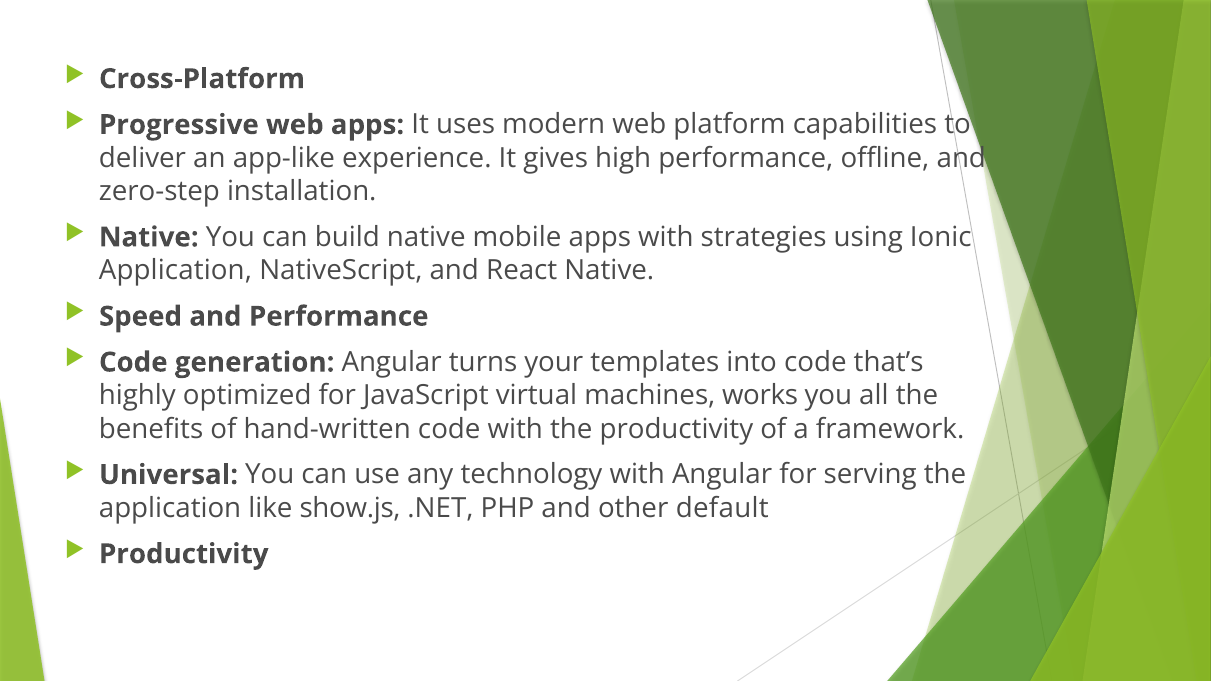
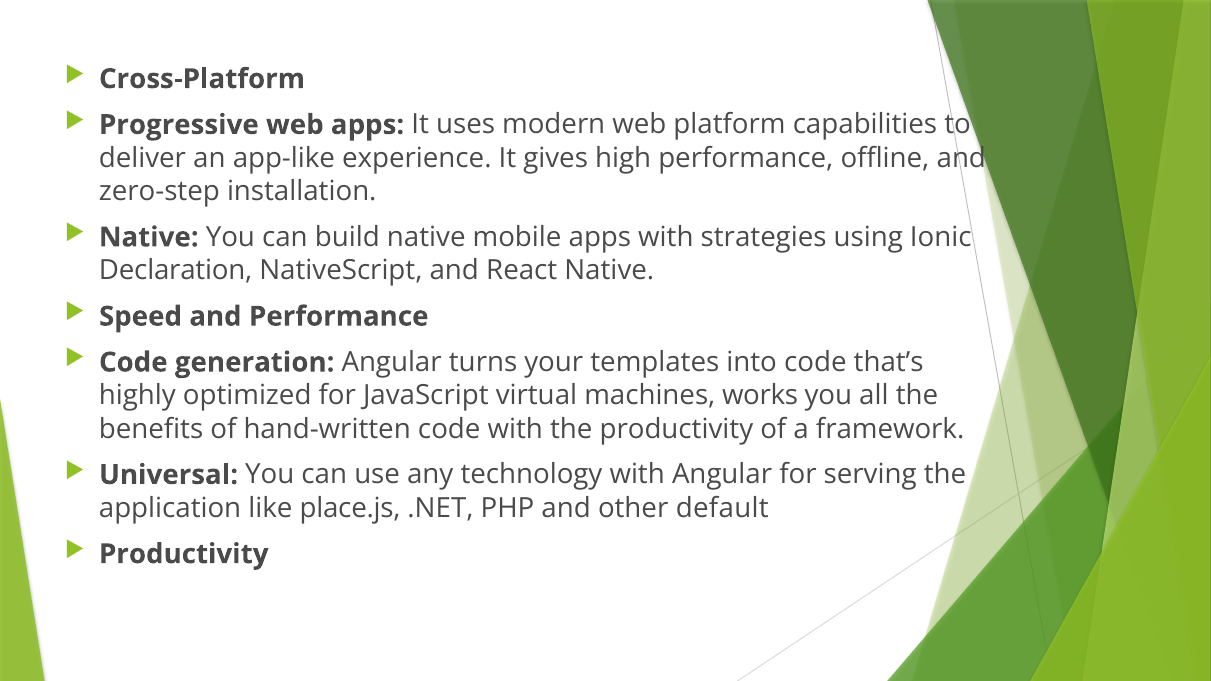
Application: Application -> Declaration (176, 271)
show.js: show.js -> place.js (350, 508)
